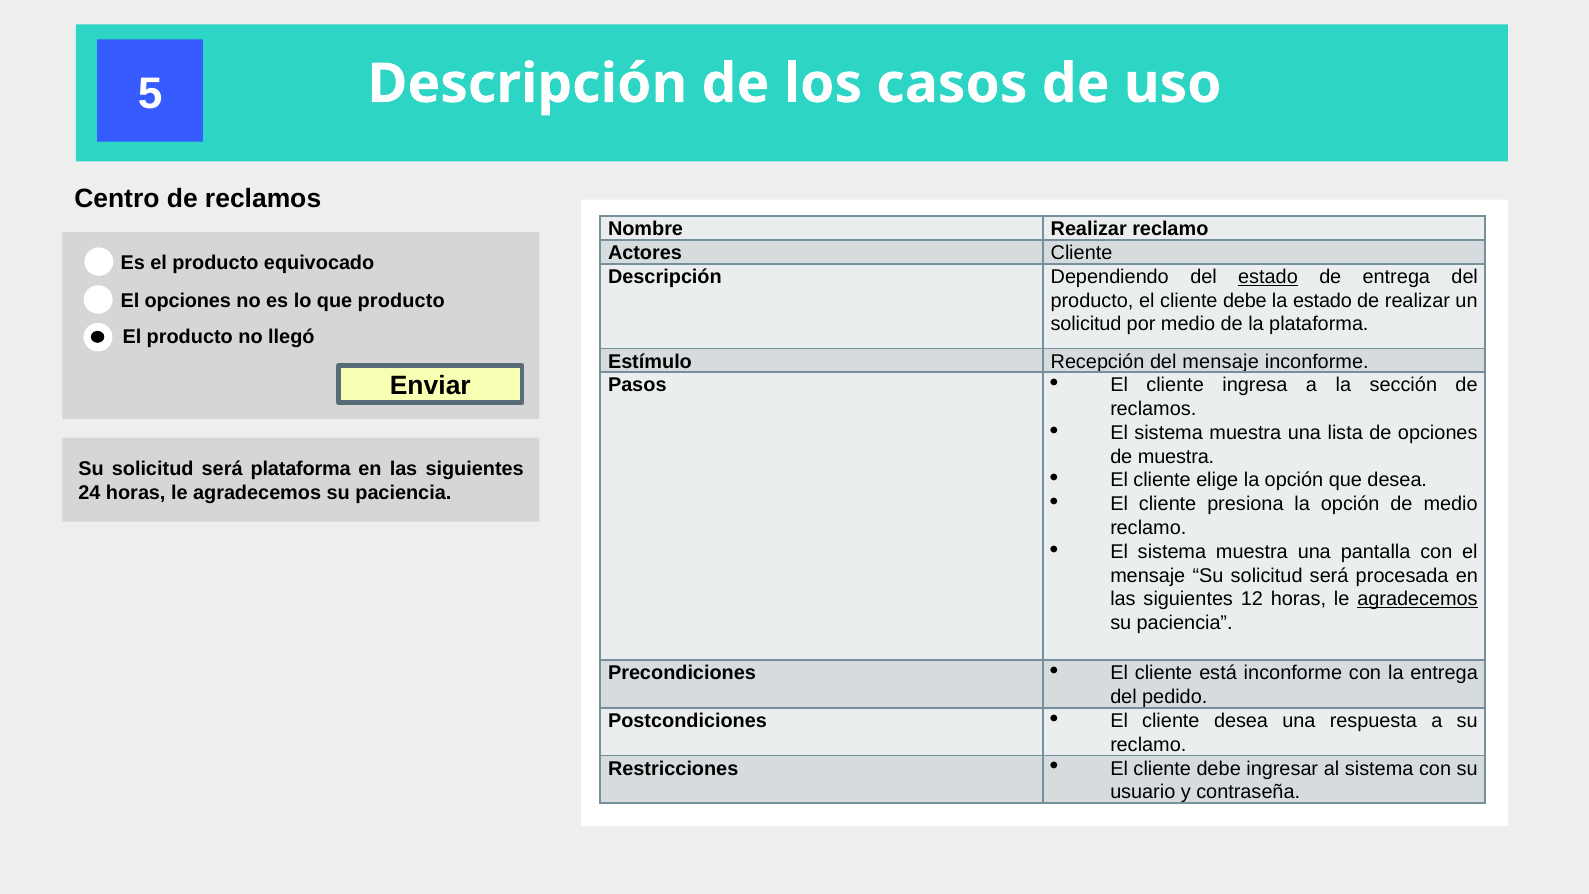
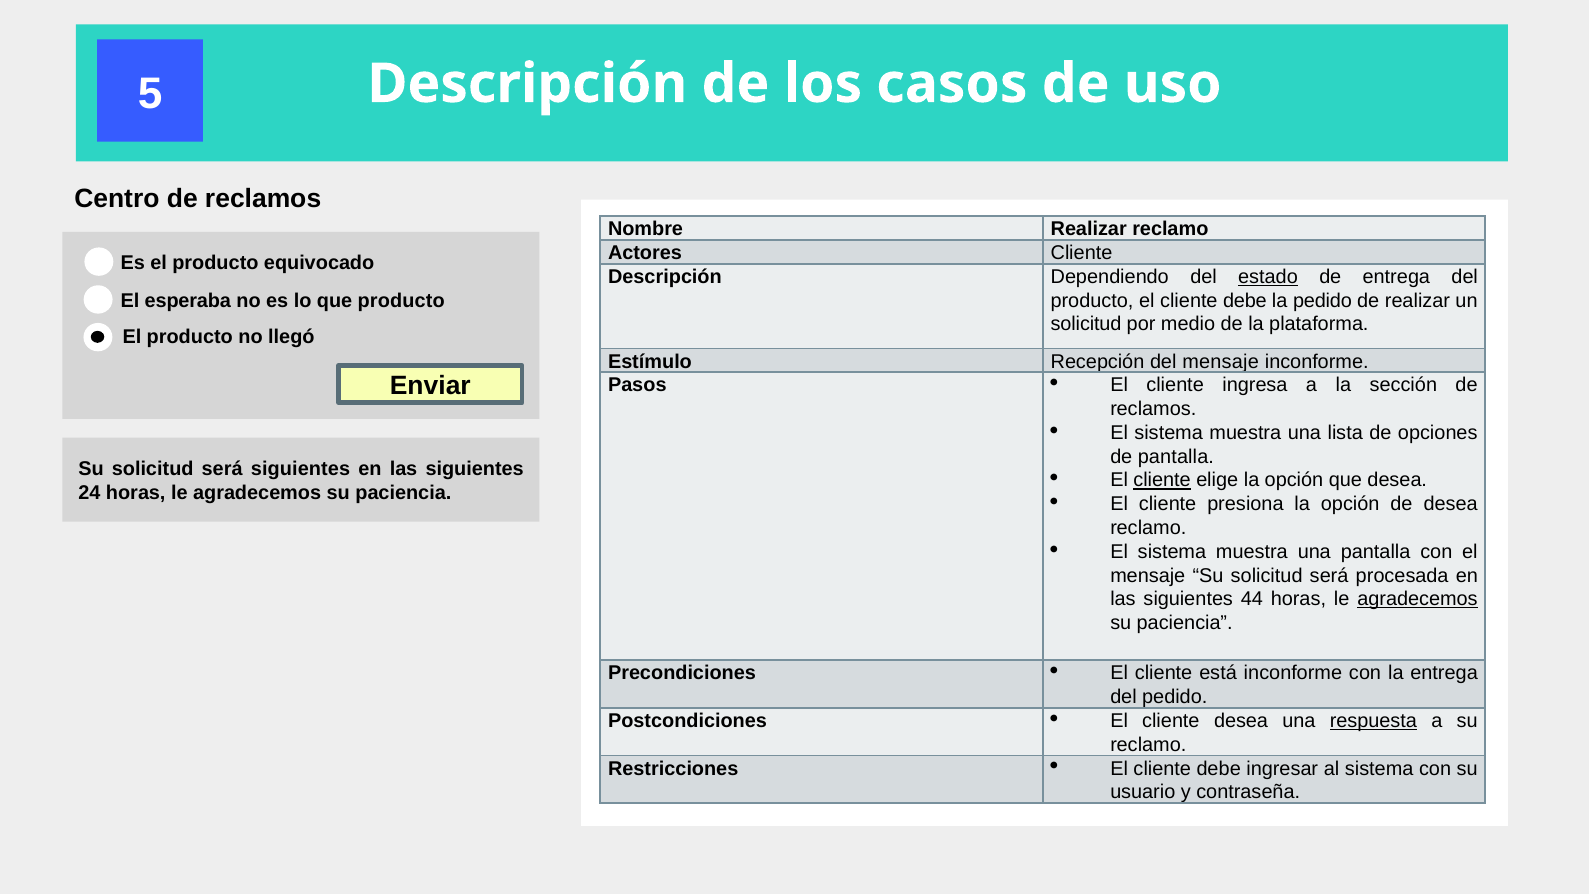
la estado: estado -> pedido (1322, 300)
El opciones: opciones -> esperaba (188, 301)
de muestra: muestra -> pantalla (1176, 457)
será plataforma: plataforma -> siguientes (301, 469)
cliente underline: none -> present (1162, 480)
de medio: medio -> desea (1451, 504)
12: 12 -> 44 (1252, 599)
respuesta underline: none -> present (1373, 721)
